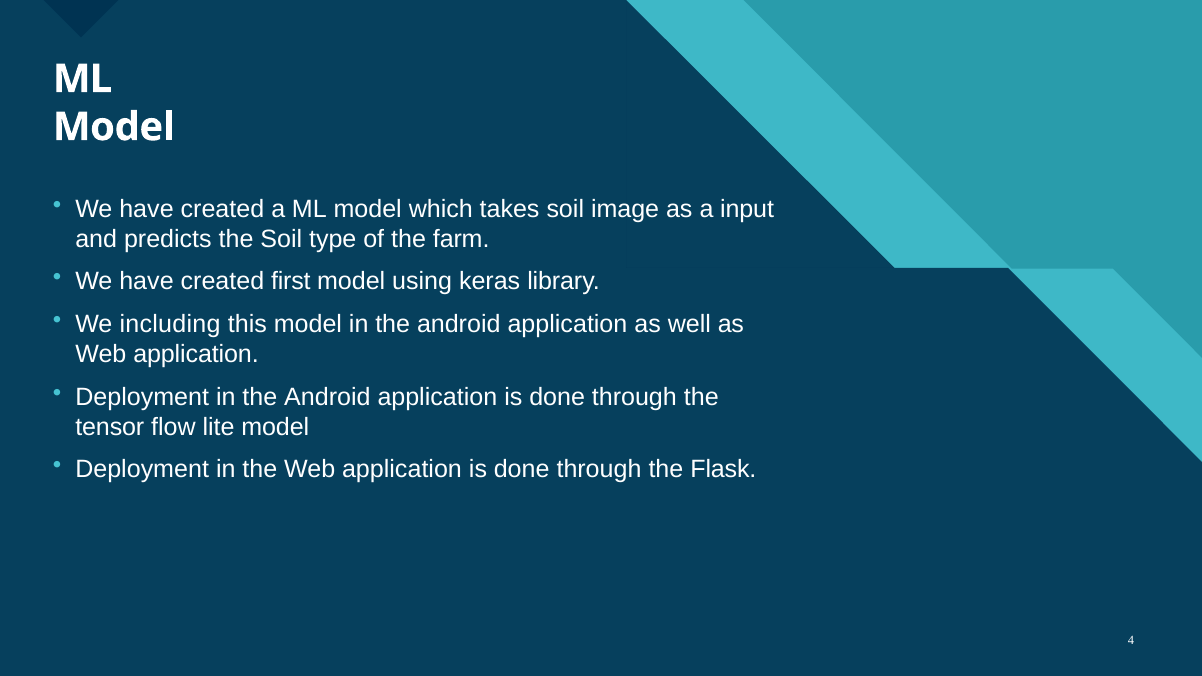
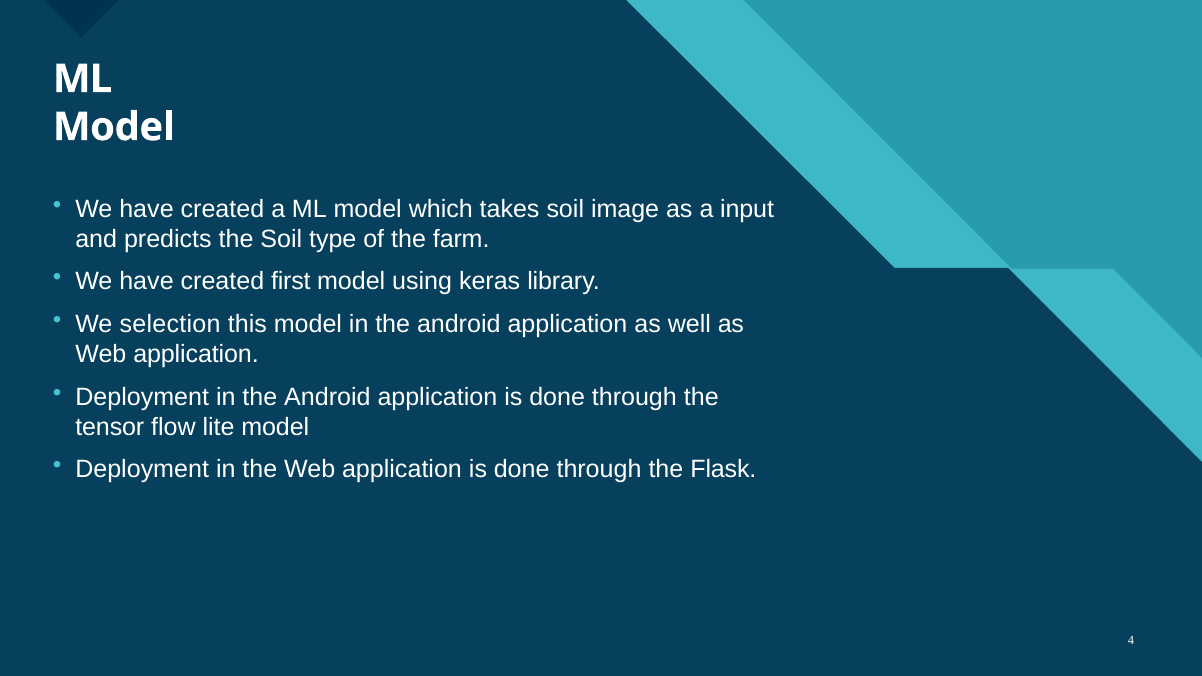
including: including -> selection (170, 324)
